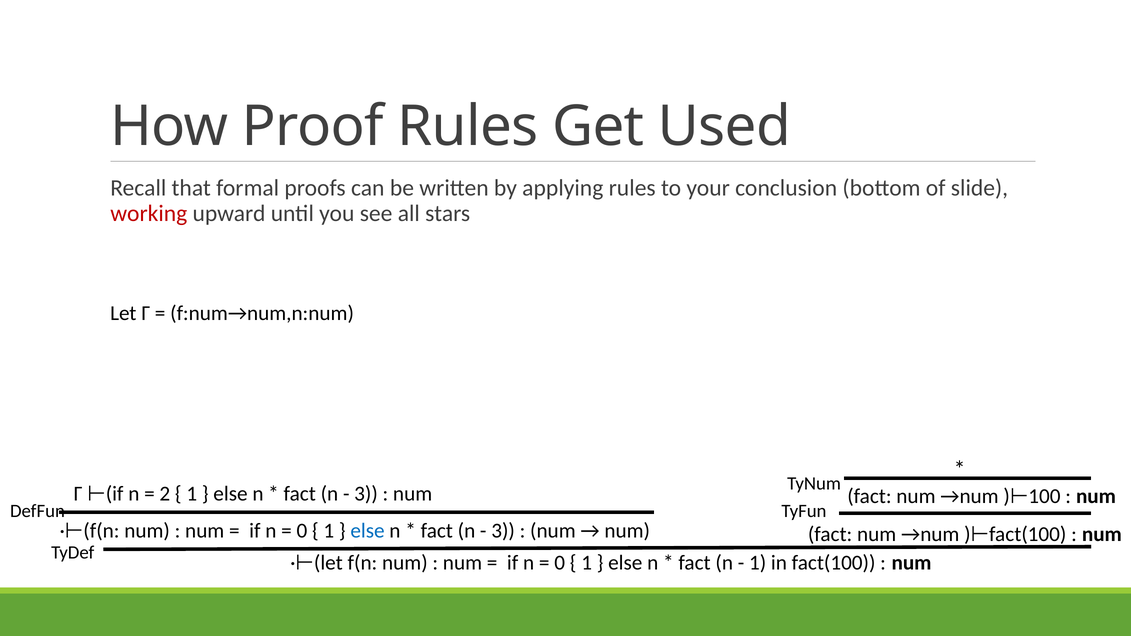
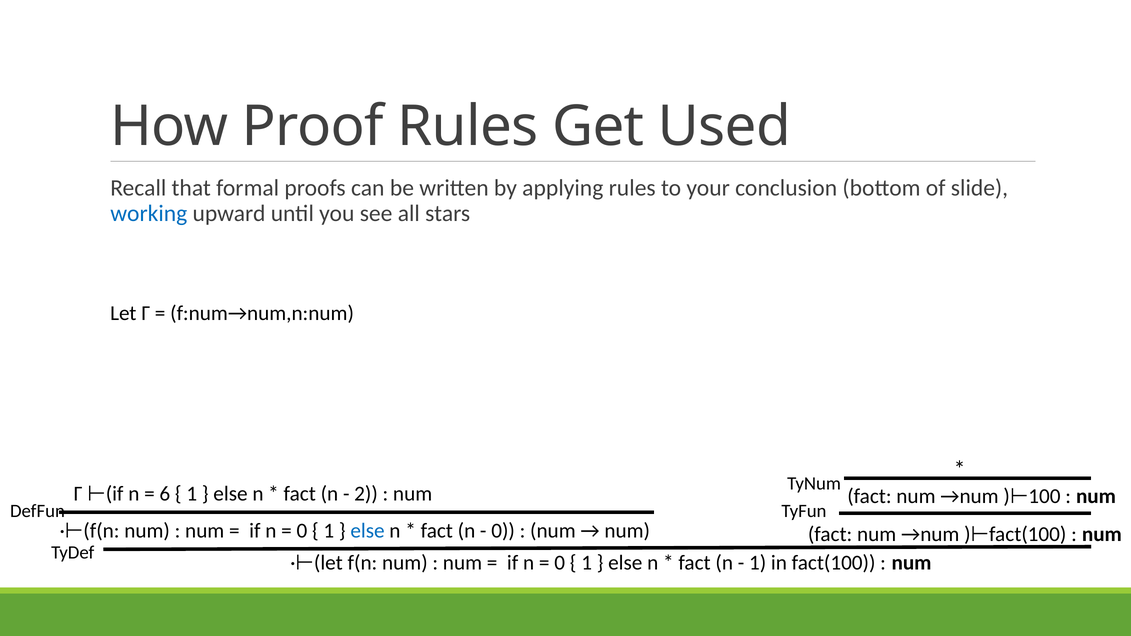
working colour: red -> blue (149, 214)
2: 2 -> 6 (165, 494)
3: 3 -> 2 (366, 494)
3: 3 -> 0 (503, 531)
